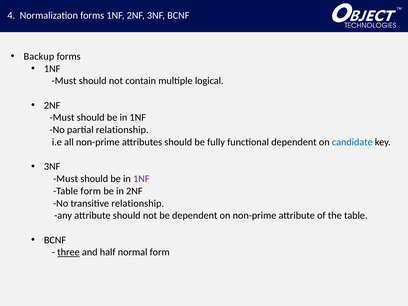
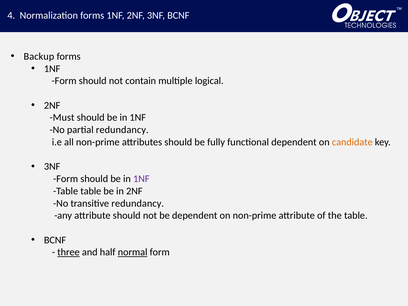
Must: Must -> Form (64, 81)
partial relationship: relationship -> redundancy (122, 130)
candidate colour: blue -> orange (352, 142)
Must: Must -> Form (66, 179)
Table form: form -> table (91, 191)
transitive relationship: relationship -> redundancy (138, 203)
normal underline: none -> present (133, 252)
